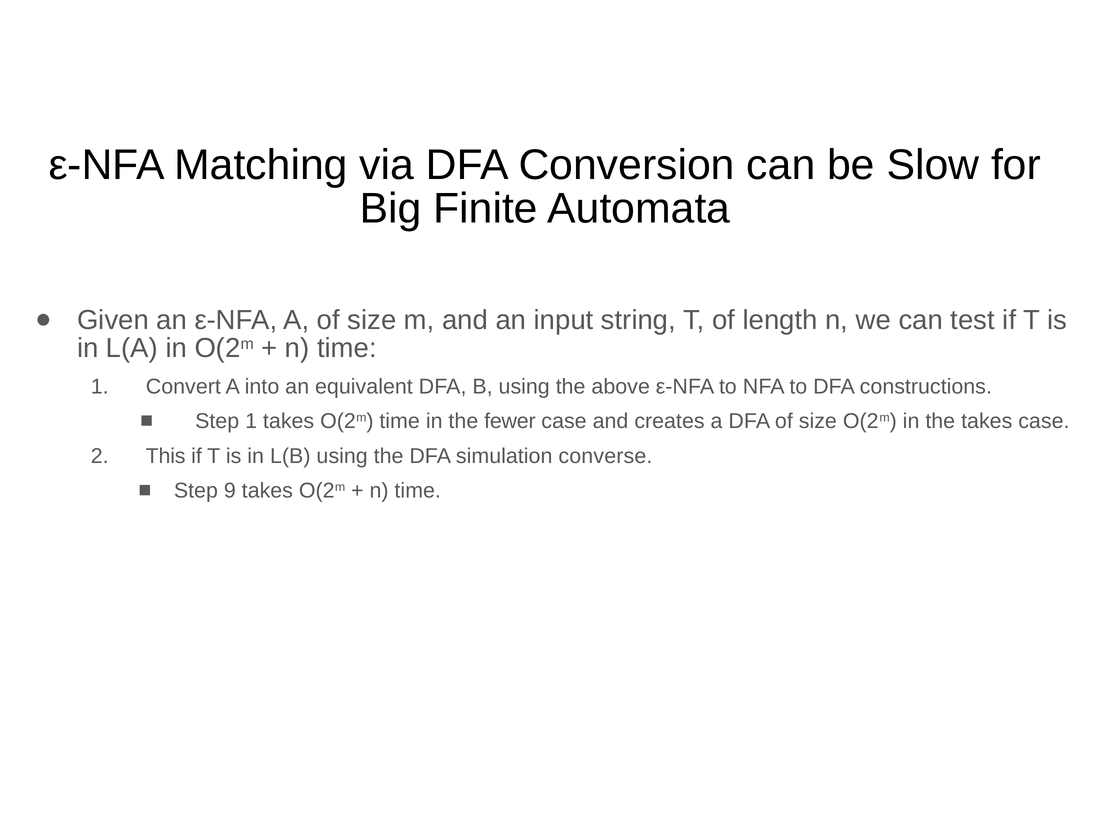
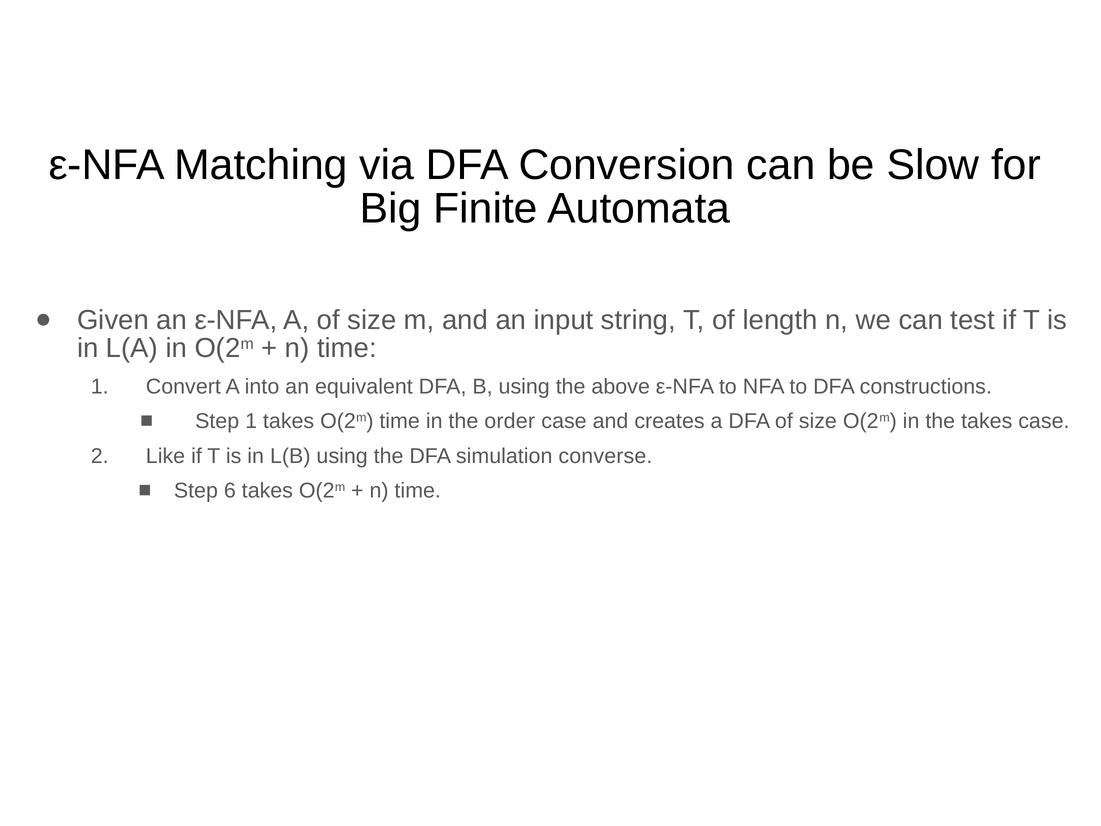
fewer: fewer -> order (510, 421)
This: This -> Like (165, 456)
9: 9 -> 6 (230, 490)
